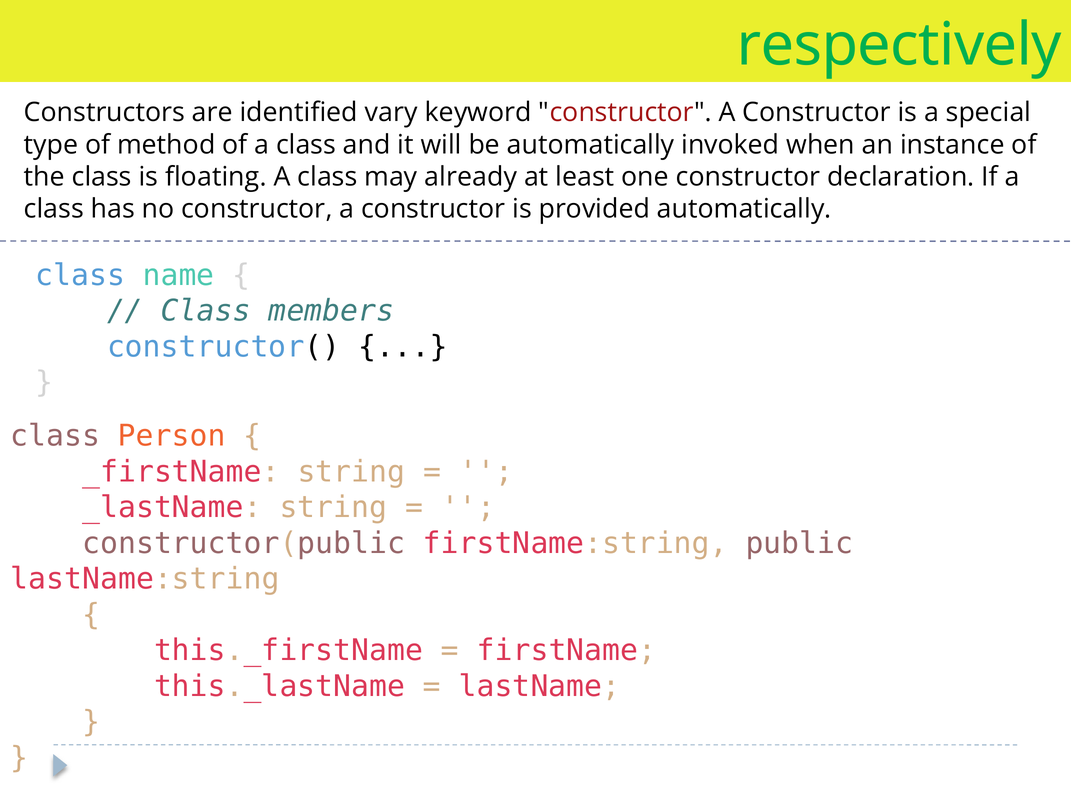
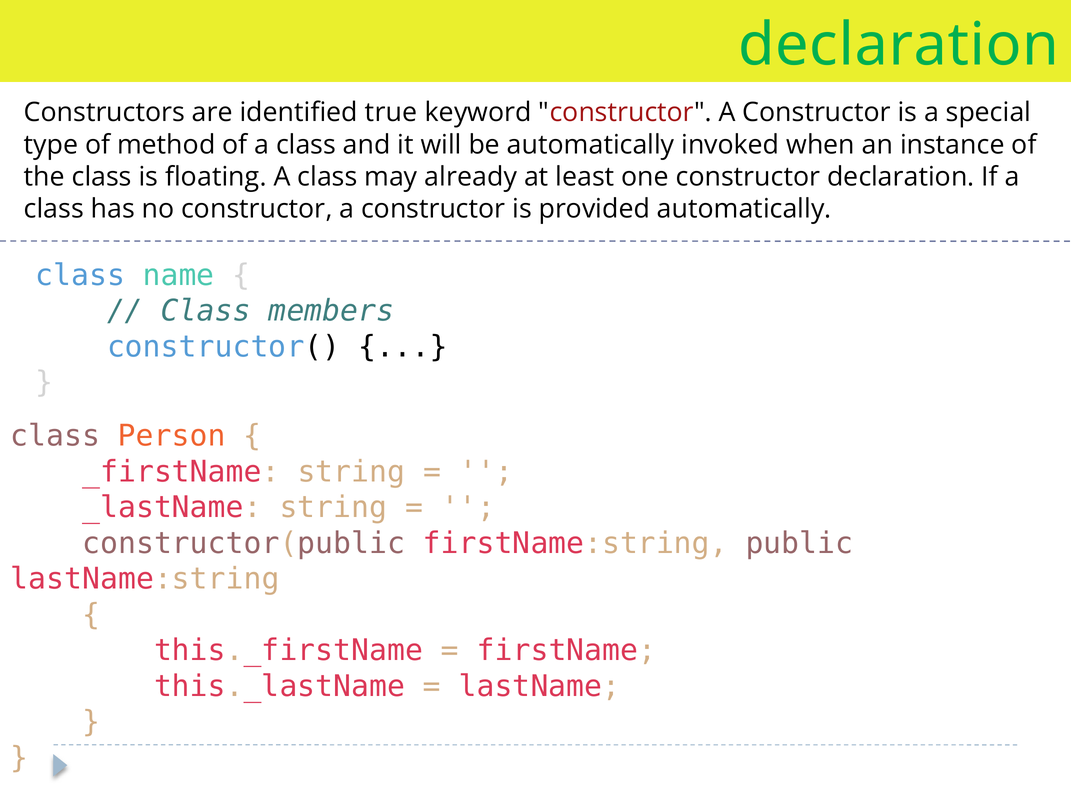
respectively: respectively -> declaration (899, 45)
vary: vary -> true (391, 112)
